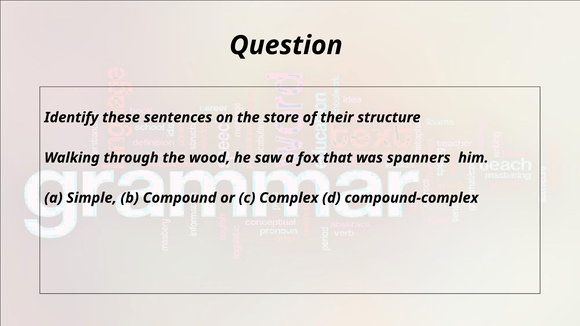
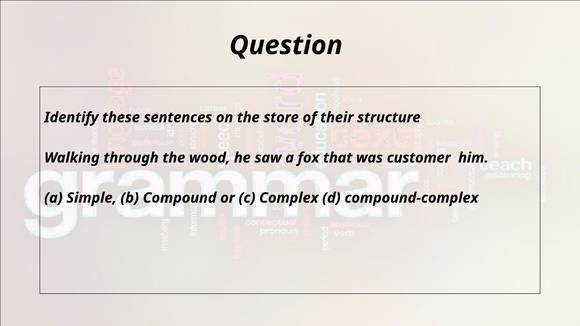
spanners: spanners -> customer (419, 158)
